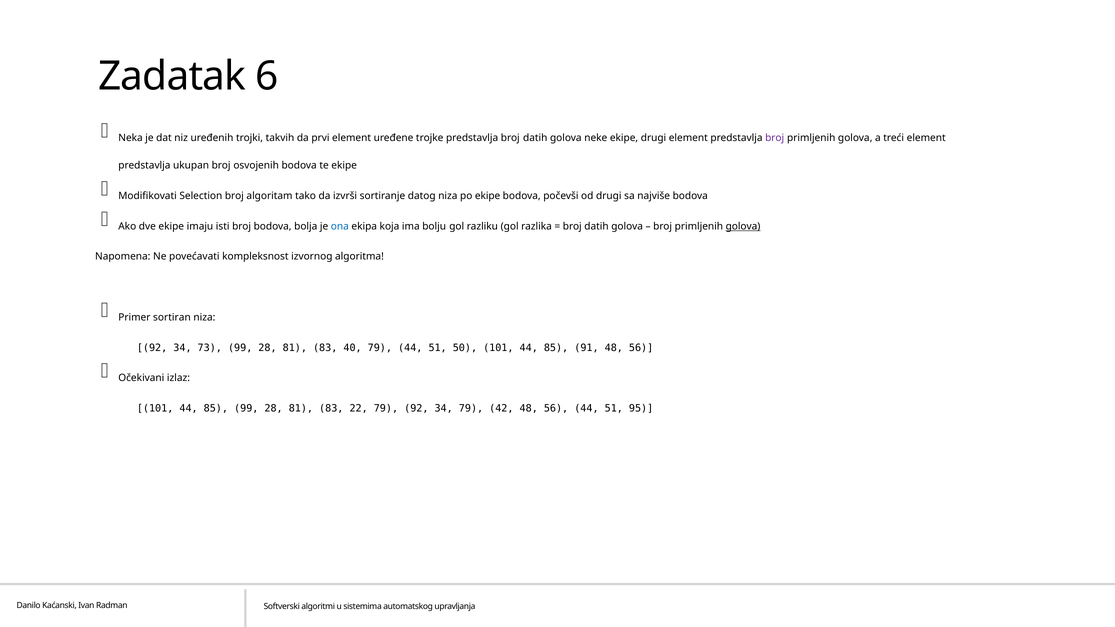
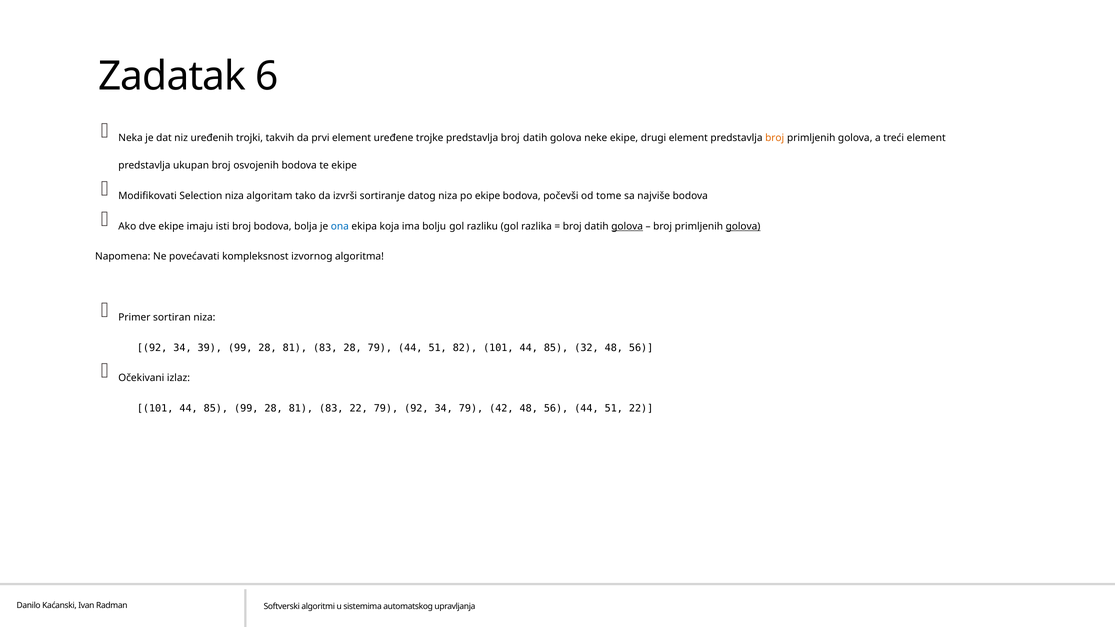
broj colour: purple -> orange (775, 138)
Selection broj: broj -> niza (234, 196)
od drugi: drugi -> tome (609, 196)
golova underline: none -> present (627, 226)
73: 73 -> 39 (210, 348)
83 40: 40 -> 28 (353, 348)
50: 50 -> 82 (465, 348)
91: 91 -> 32 (586, 348)
51 95: 95 -> 22 (641, 409)
